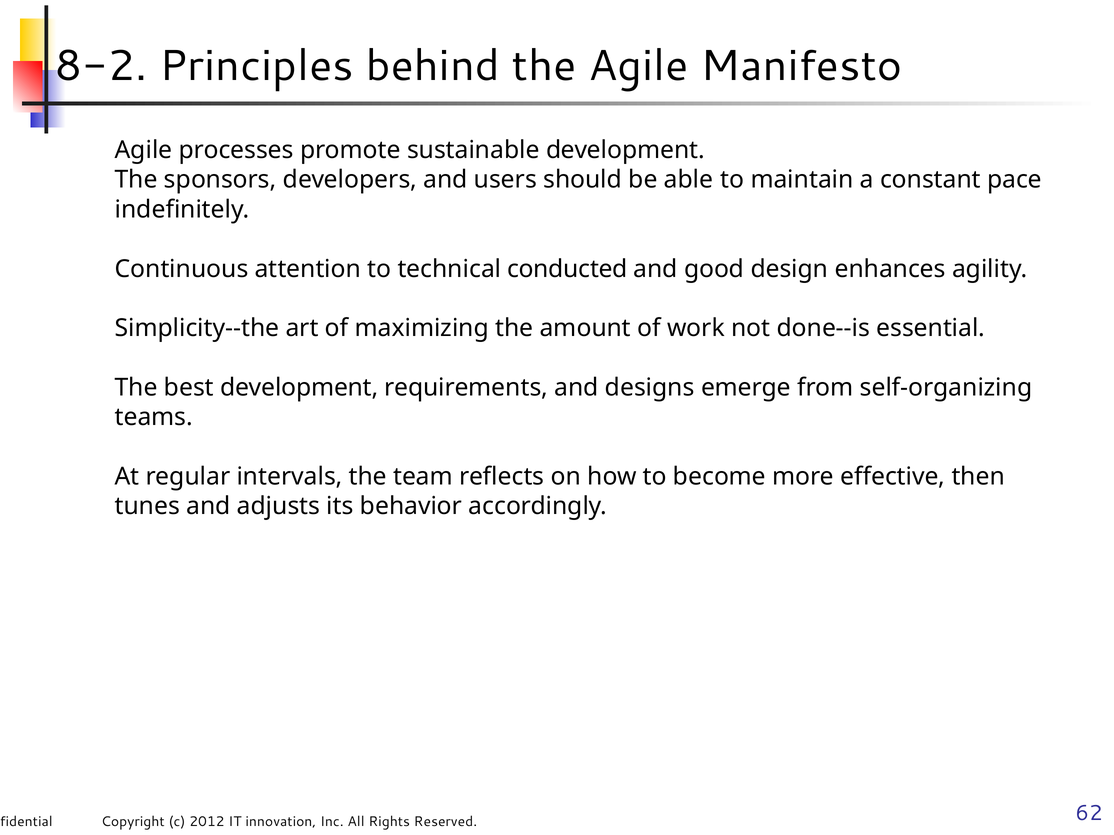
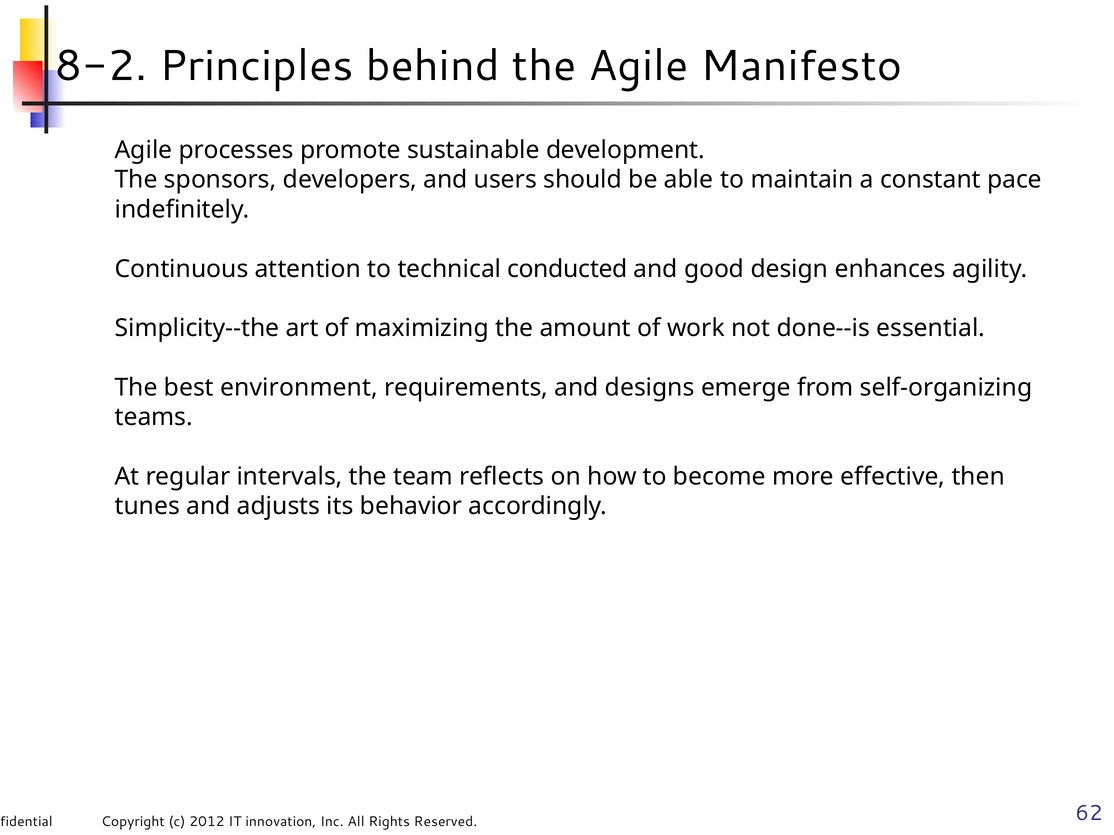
best development: development -> environment (299, 388)
